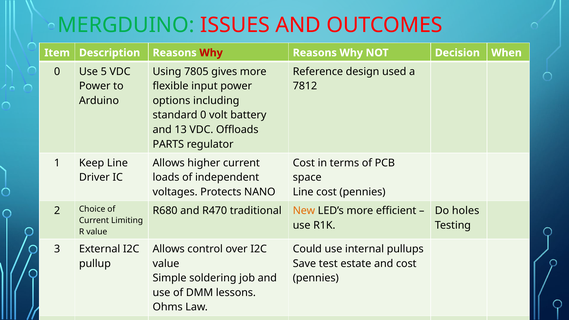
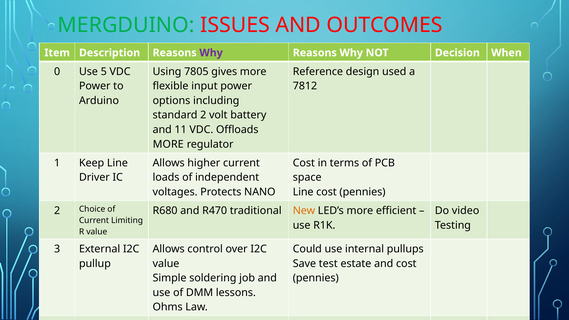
Why colour: red -> purple (211, 53)
standard 0: 0 -> 2 (203, 115)
13: 13 -> 11 (181, 130)
PARTS: PARTS -> MORE (168, 144)
holes: holes -> video (466, 211)
